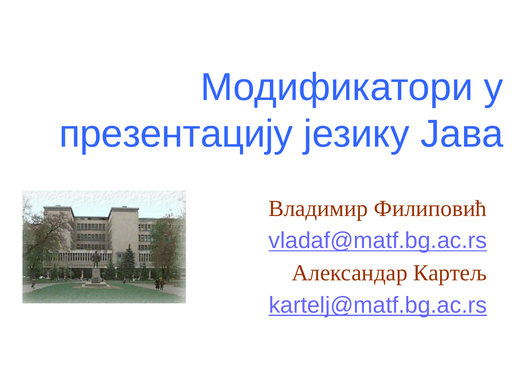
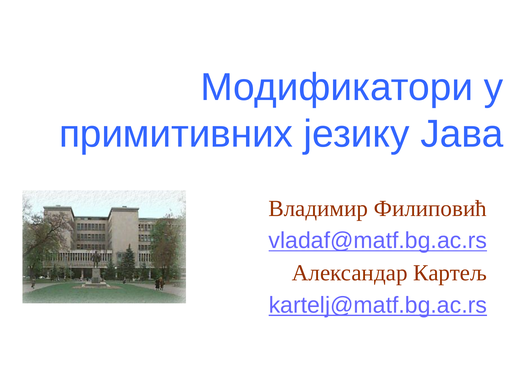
презентацију: презентацију -> примитивних (176, 134)
